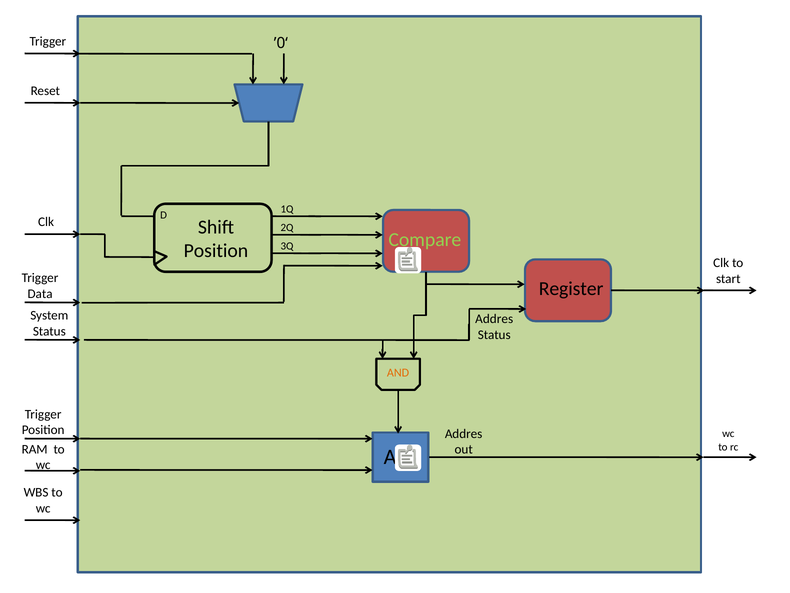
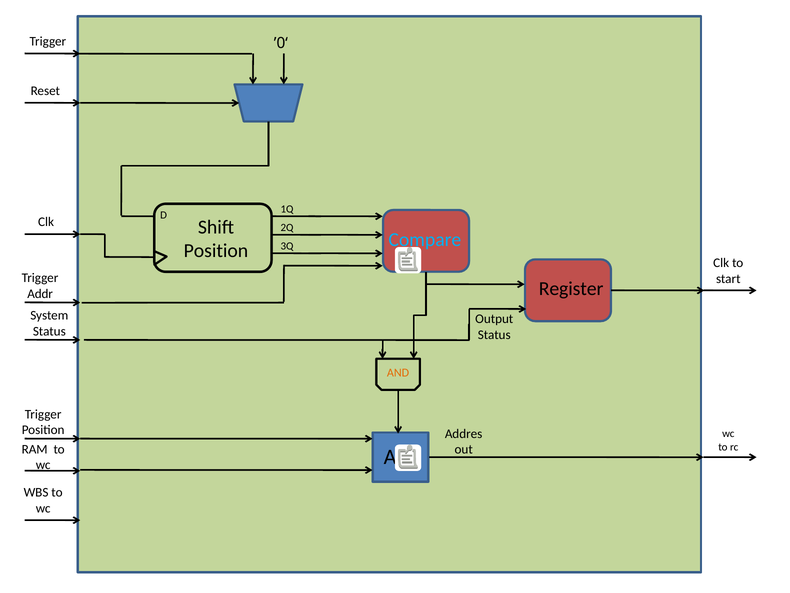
Compare colour: light green -> light blue (425, 239)
Data: Data -> Addr (40, 294)
Addres: Addres -> Output (494, 319)
